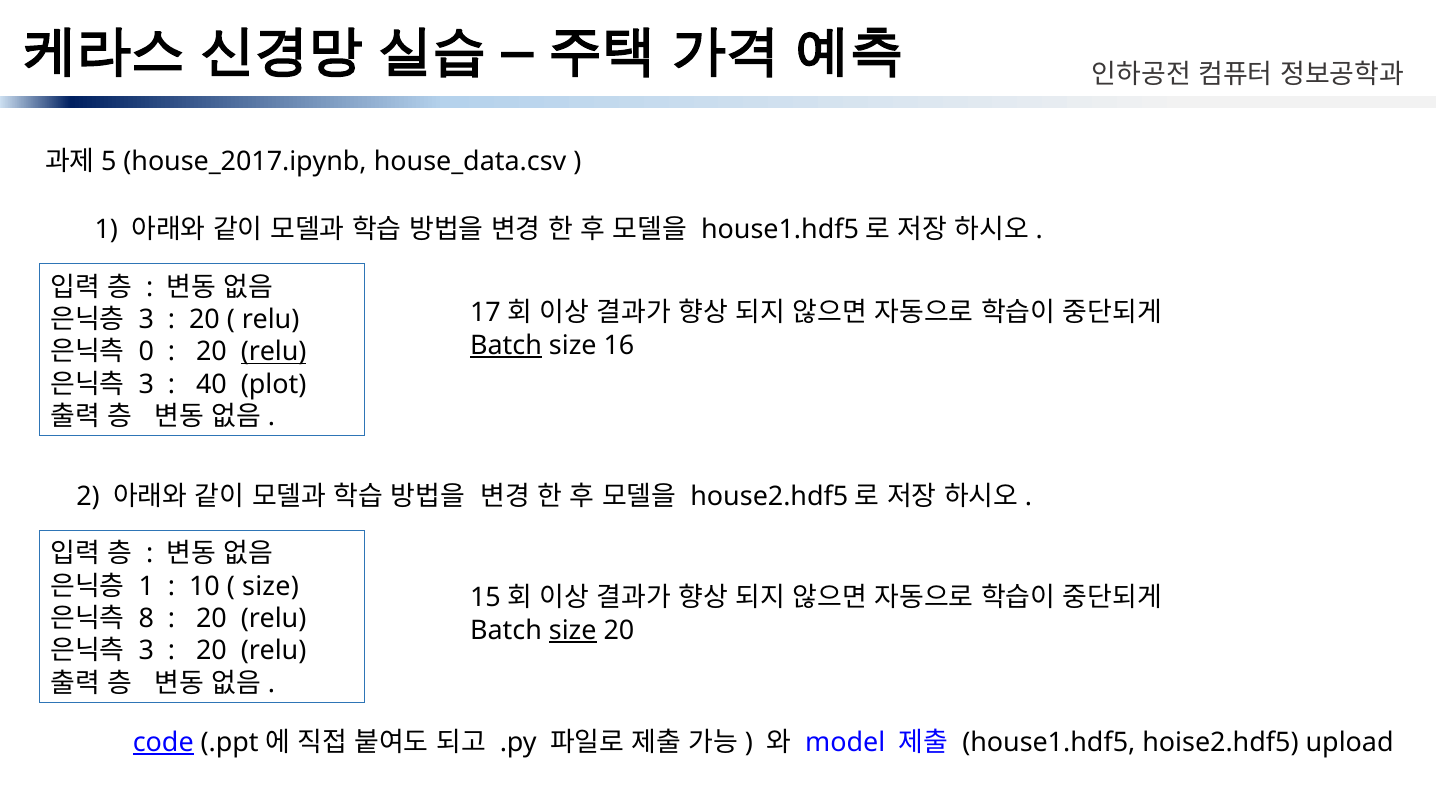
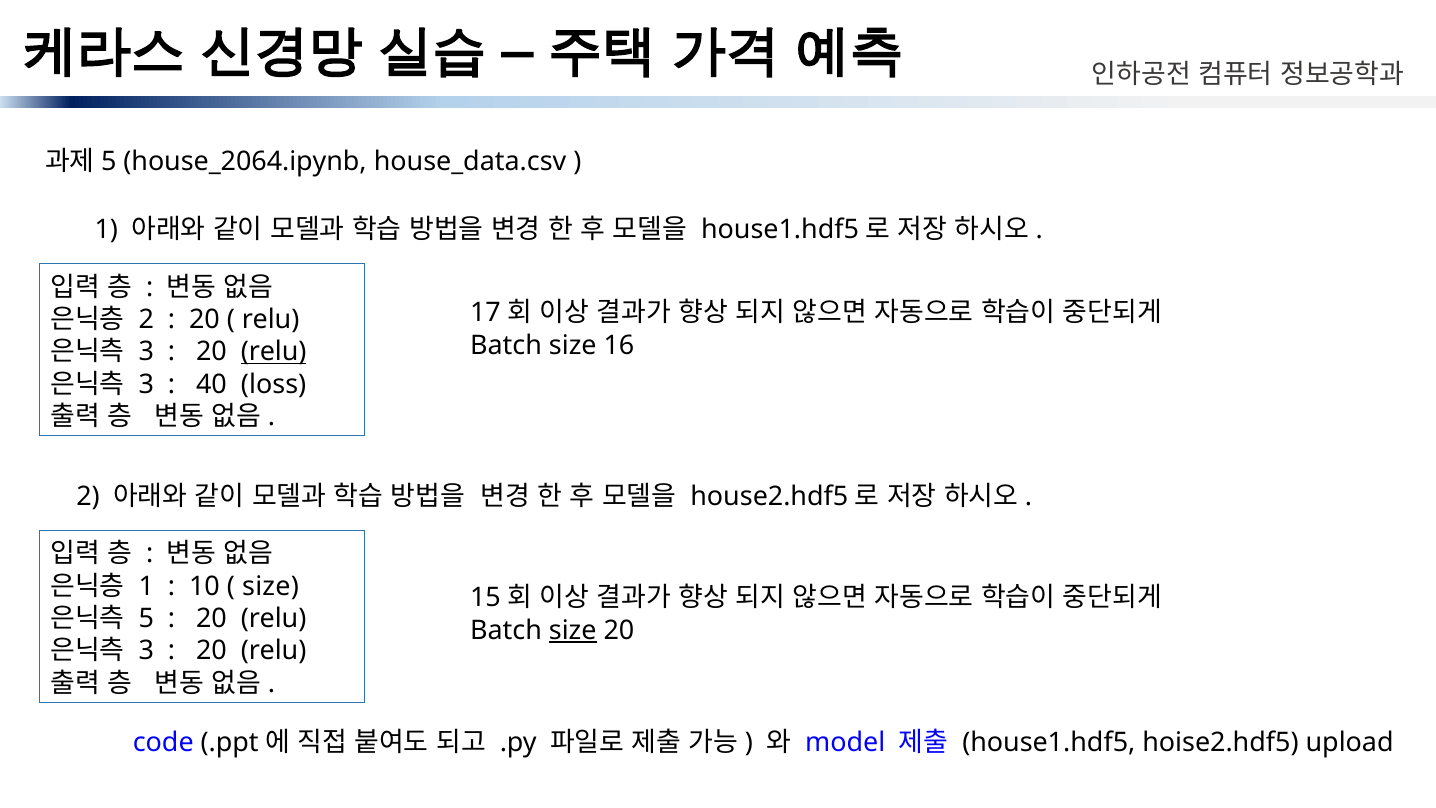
house_2017.ipynb: house_2017.ipynb -> house_2064.ipynb (245, 162)
3: 3 -> 2 (146, 319)
Batch underline: present -> none (506, 345)
0: 0 -> 3 (146, 352)
plot: plot -> loss (274, 384)
8: 8 -> 5 (146, 618)
code underline: present -> none (163, 742)
